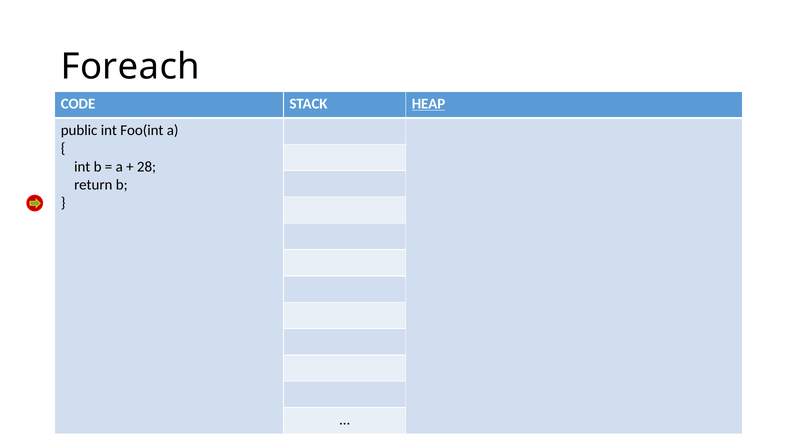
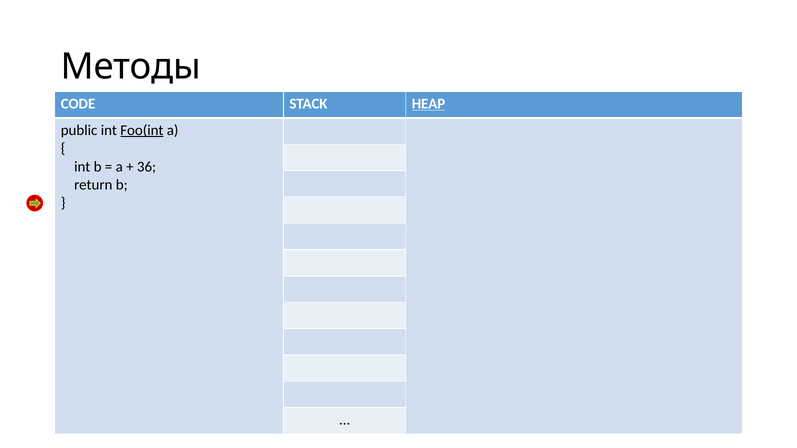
Foreach: Foreach -> Методы (131, 67)
Foo(int underline: none -> present (142, 130)
28: 28 -> 36 (147, 167)
